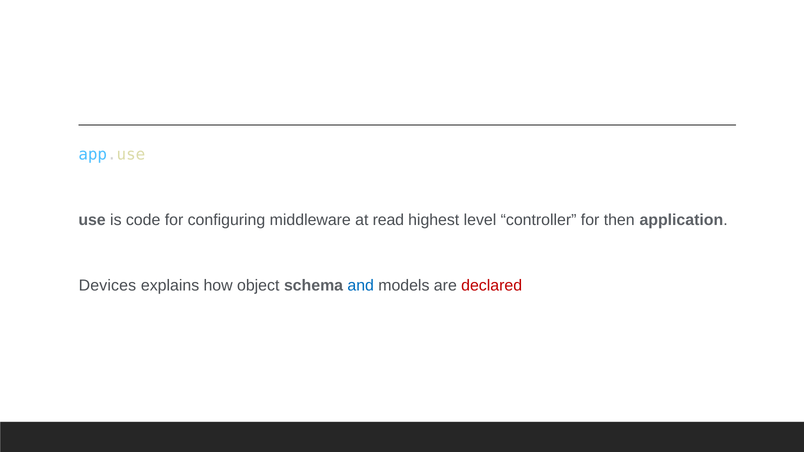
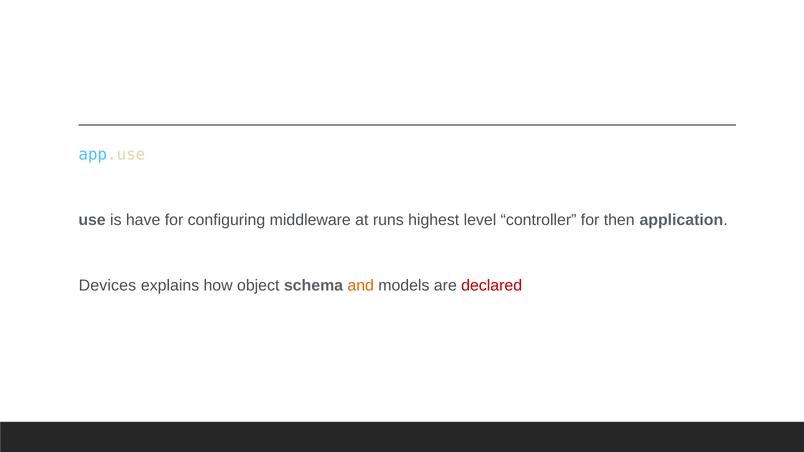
code: code -> have (143, 220)
read: read -> runs (388, 220)
and colour: blue -> orange (361, 285)
